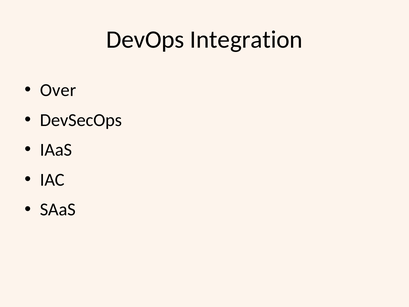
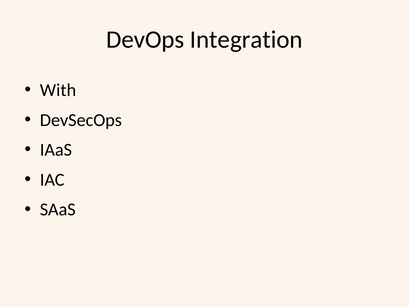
Over: Over -> With (58, 90)
